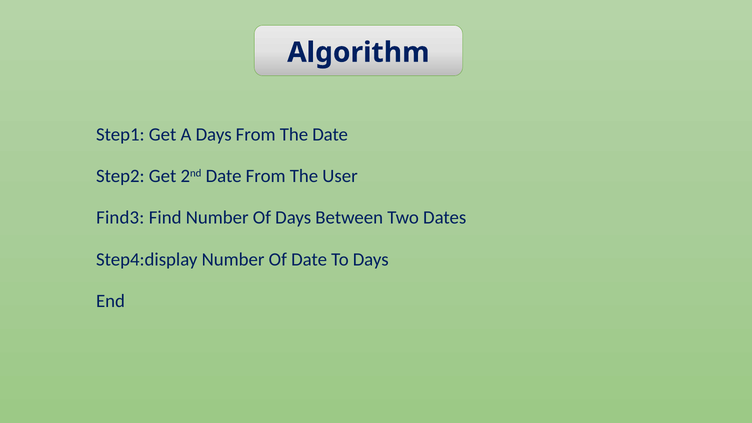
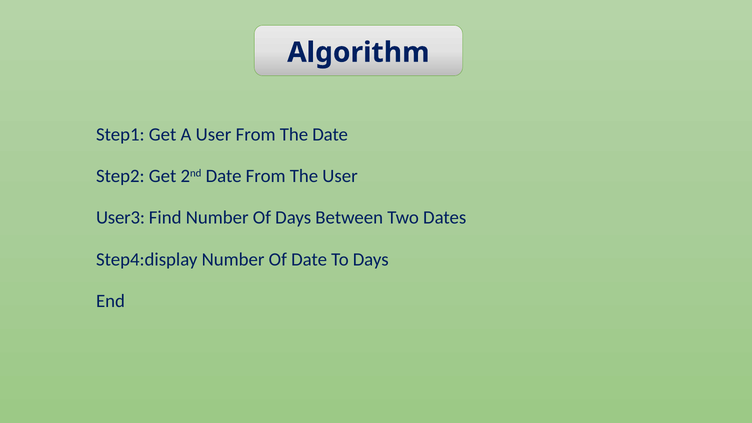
A Days: Days -> User (214, 134)
Find3: Find3 -> User3 (120, 218)
